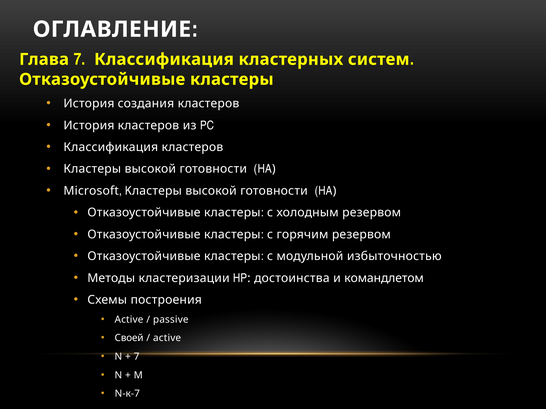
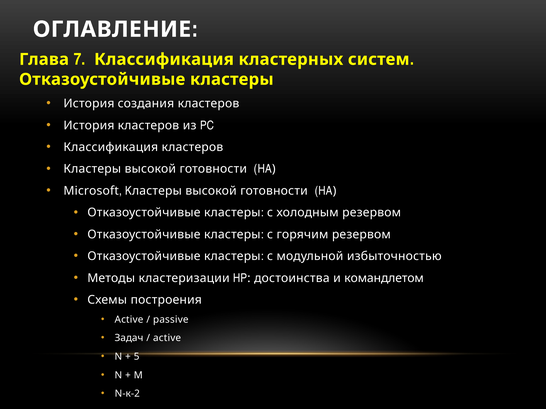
Своей: Своей -> Задач (129, 338)
7: 7 -> 5 (137, 357)
N-к-7: N-к-7 -> N-к-2 (127, 394)
